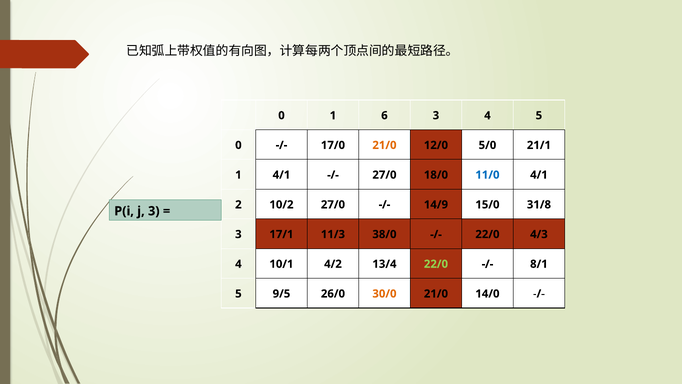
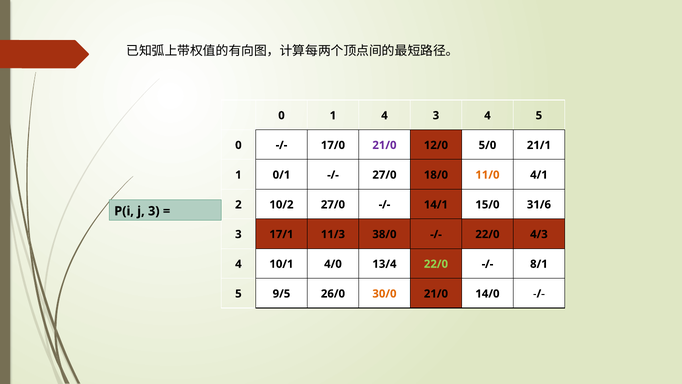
1 6: 6 -> 4 (384, 115)
21/0 colour: orange -> purple (384, 145)
1 4/1: 4/1 -> 0/1 (281, 175)
11/0 colour: blue -> orange (487, 175)
14/9: 14/9 -> 14/1 (436, 204)
31/8: 31/8 -> 31/6 (539, 204)
4/2: 4/2 -> 4/0 (333, 264)
